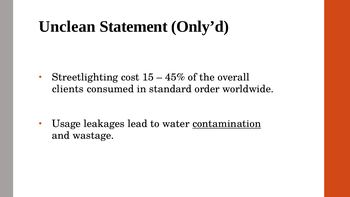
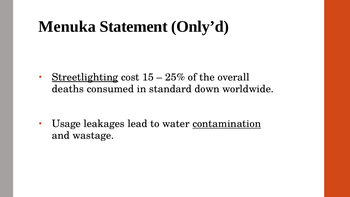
Unclean: Unclean -> Menuka (67, 27)
Streetlighting underline: none -> present (85, 77)
45%: 45% -> 25% (175, 77)
clients: clients -> deaths (68, 89)
order: order -> down (207, 89)
